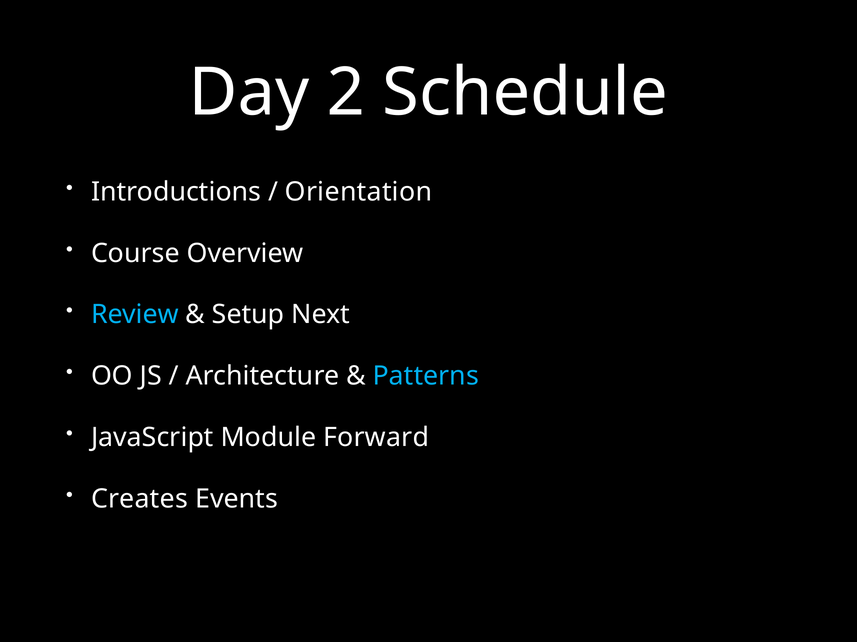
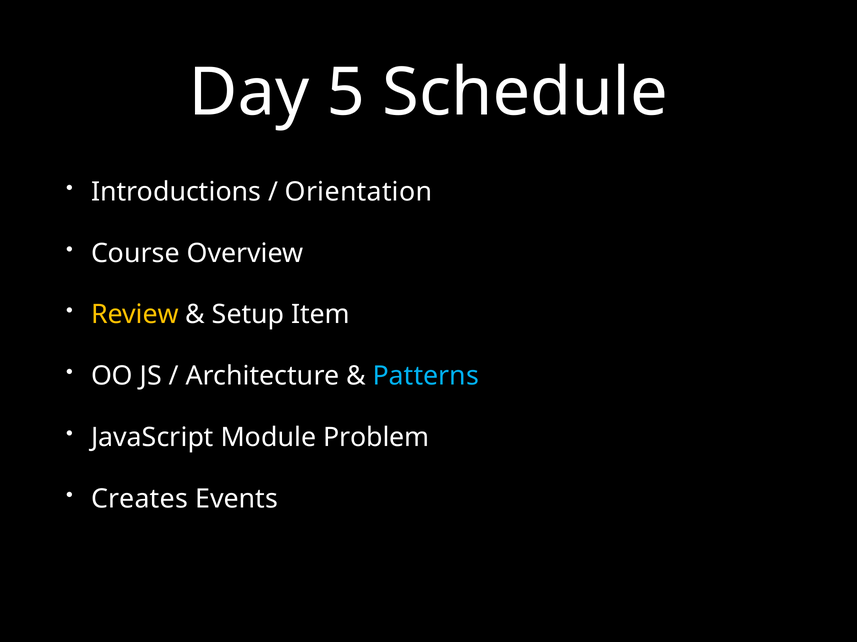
2: 2 -> 5 (346, 93)
Review colour: light blue -> yellow (135, 315)
Next: Next -> Item (321, 315)
Forward: Forward -> Problem (376, 438)
